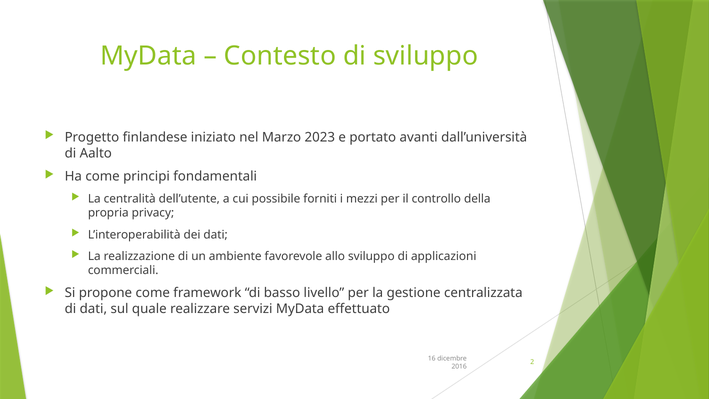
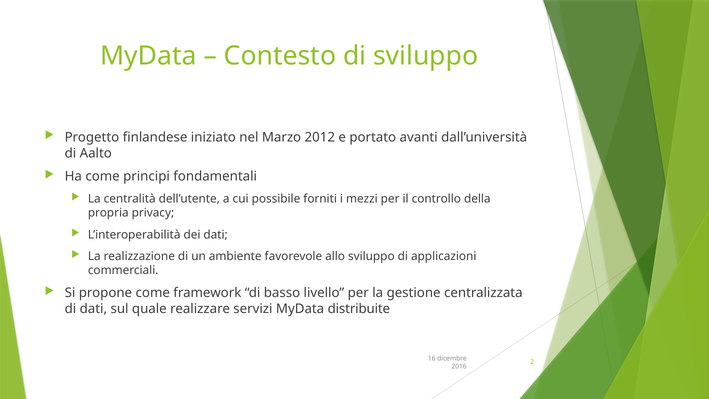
2023: 2023 -> 2012 (320, 137)
effettuato: effettuato -> distribuite (359, 309)
